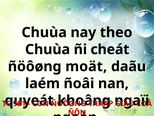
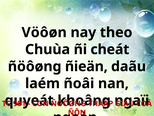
Chuùa: Chuùa -> Vöôøn (44, 32)
moät: moät -> ñieän (86, 66)
